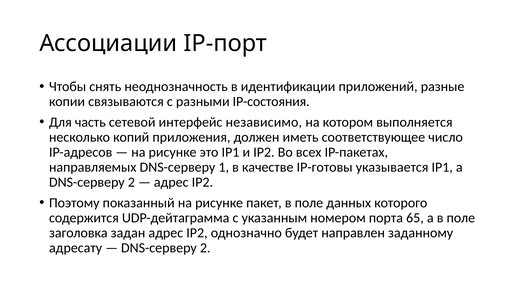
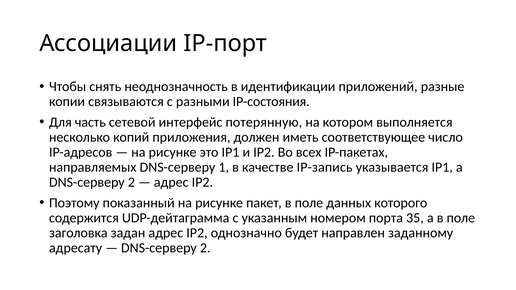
независимо: независимо -> потерянную (264, 122)
IP-готовы: IP-готовы -> IP-запись (325, 167)
65: 65 -> 35 (415, 218)
